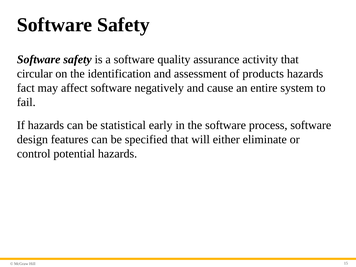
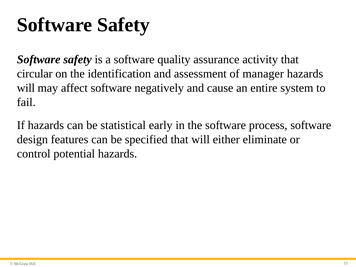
products: products -> manager (263, 74)
fact: fact -> will (26, 88)
